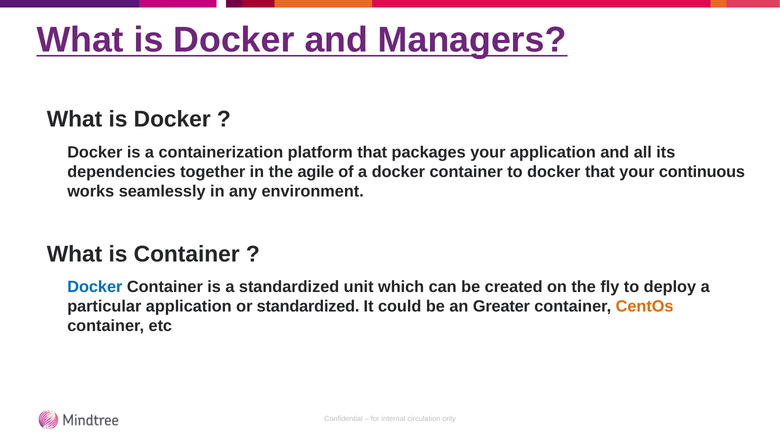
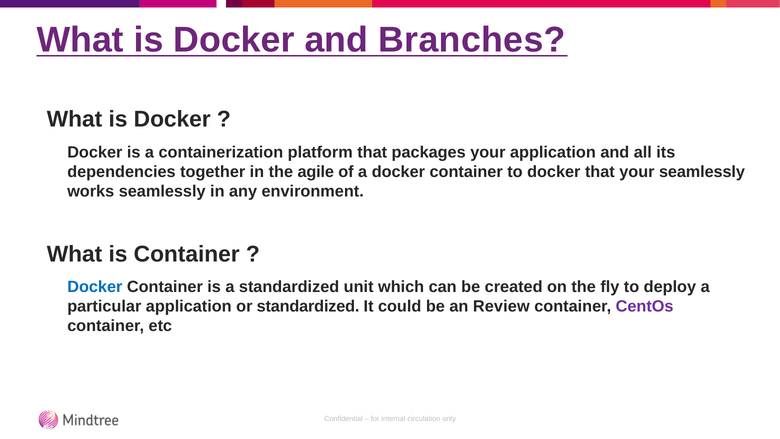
Managers: Managers -> Branches (472, 40)
your continuous: continuous -> seamlessly (702, 172)
Greater: Greater -> Review (501, 306)
CentOs colour: orange -> purple (645, 306)
